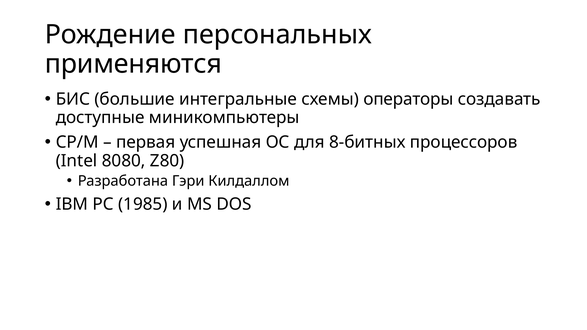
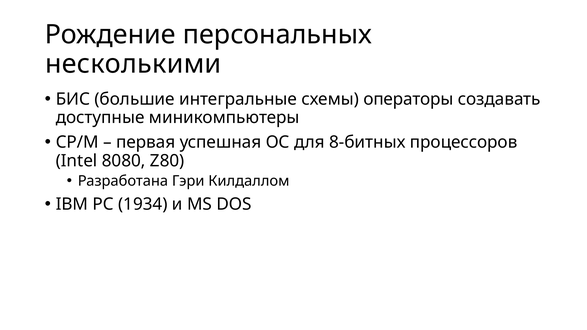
применяются: применяются -> несколькими (133, 64)
1985: 1985 -> 1934 (143, 204)
